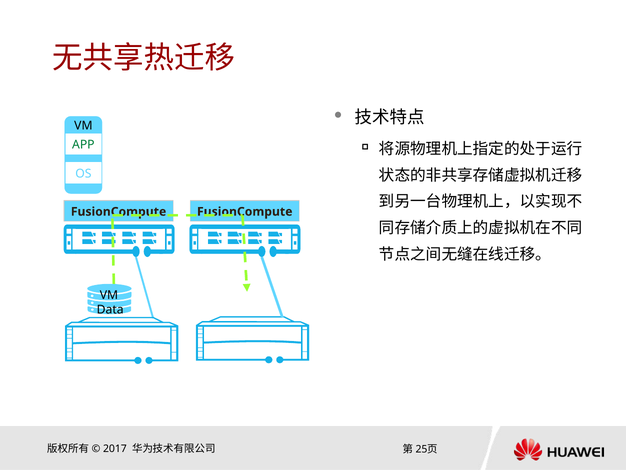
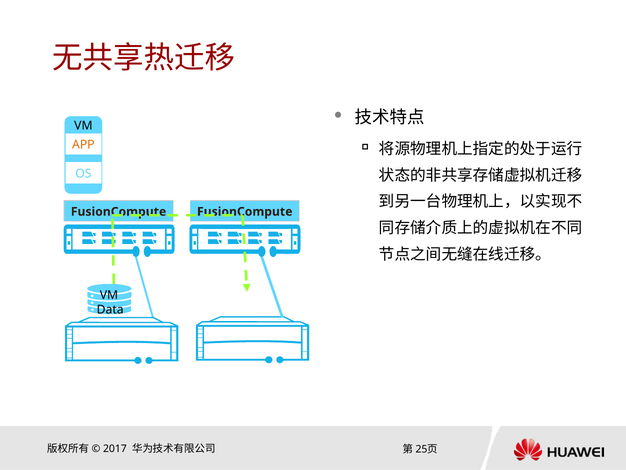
APP colour: green -> orange (83, 145)
